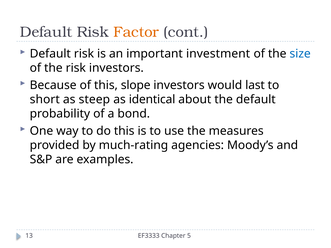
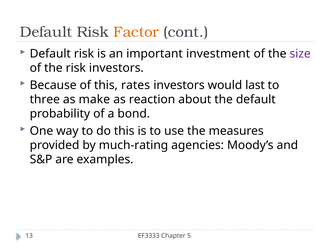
size colour: blue -> purple (300, 54)
slope: slope -> rates (136, 85)
short: short -> three (45, 100)
steep: steep -> make (94, 100)
identical: identical -> reaction (152, 100)
